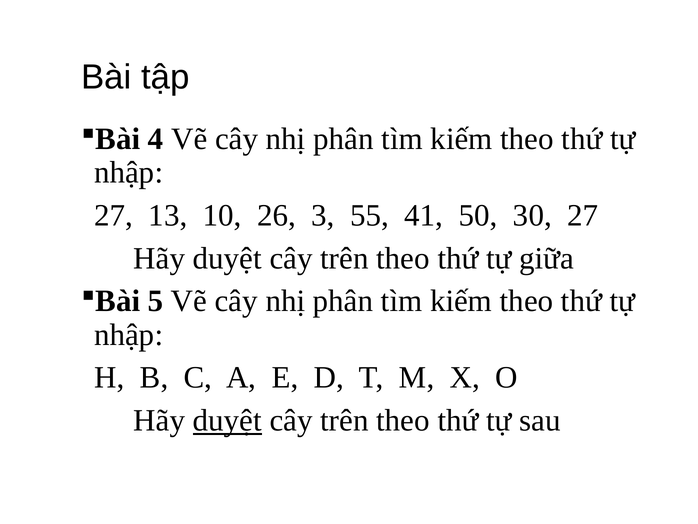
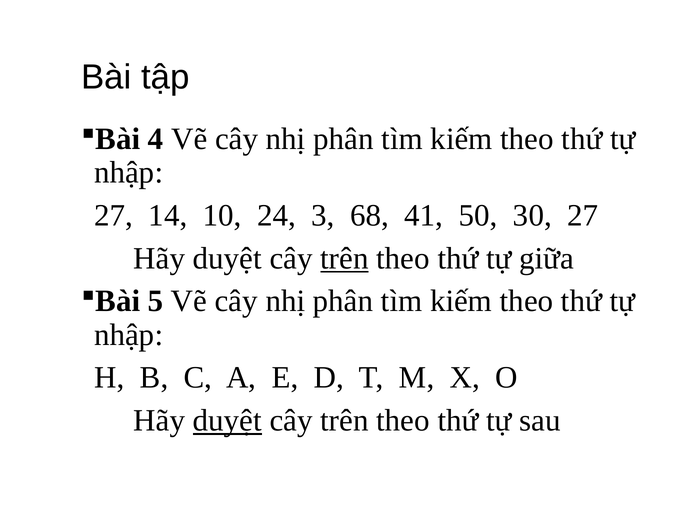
13: 13 -> 14 (168, 215)
26: 26 -> 24 (276, 215)
55: 55 -> 68 (369, 215)
trên underline: none -> present (344, 258)
